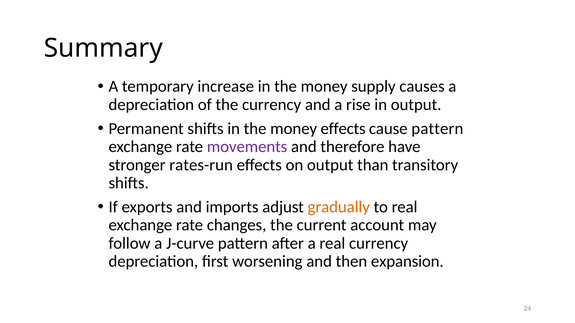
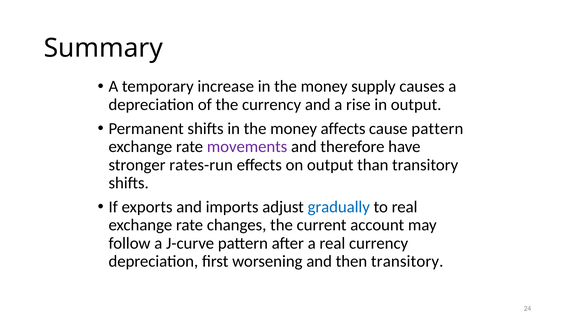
money effects: effects -> affects (343, 129)
gradually colour: orange -> blue (339, 207)
then expansion: expansion -> transitory (407, 262)
